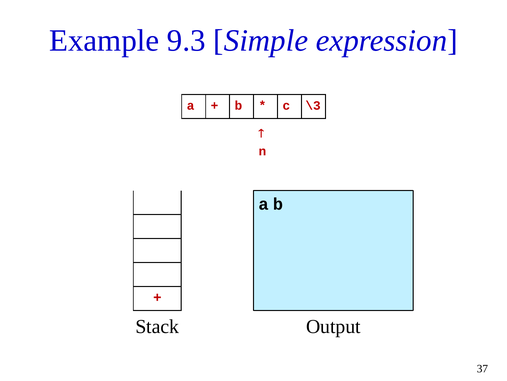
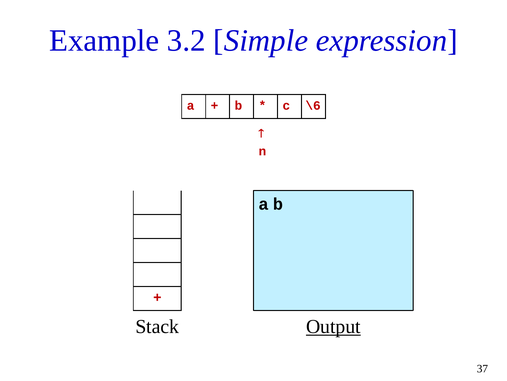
9.3: 9.3 -> 3.2 (186, 41)
\3: \3 -> \6 (313, 105)
Output underline: none -> present (333, 326)
